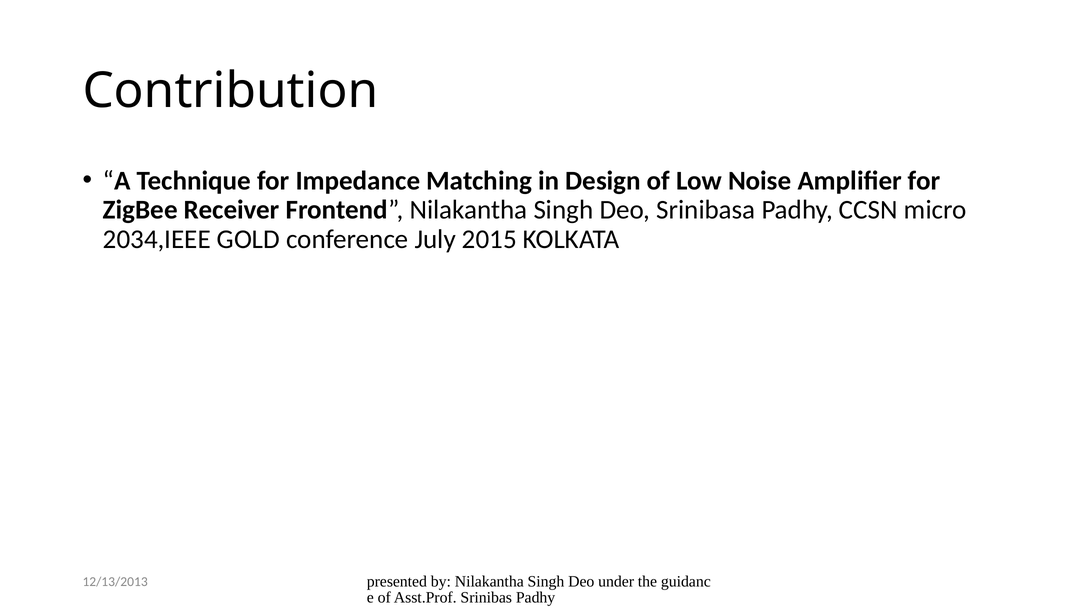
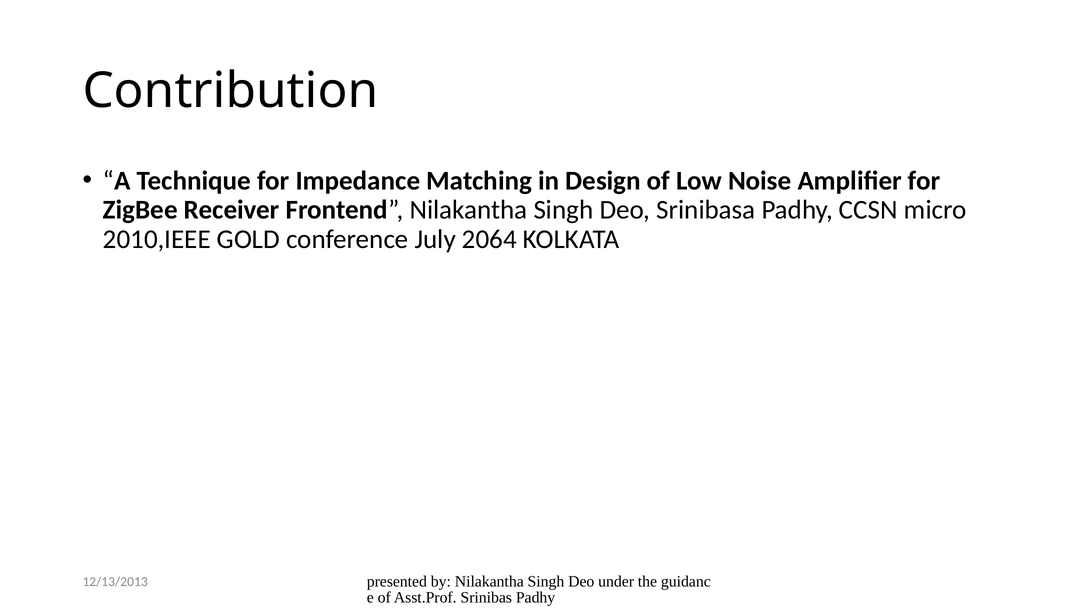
2034,IEEE: 2034,IEEE -> 2010,IEEE (157, 239)
2015: 2015 -> 2064 (489, 239)
